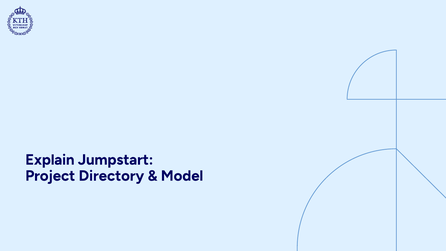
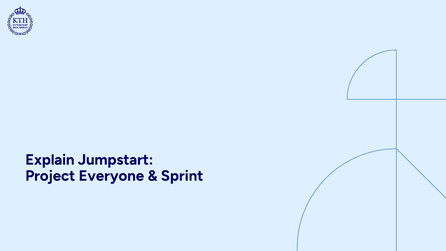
Directory: Directory -> Everyone (111, 176)
Model: Model -> Sprint (182, 176)
